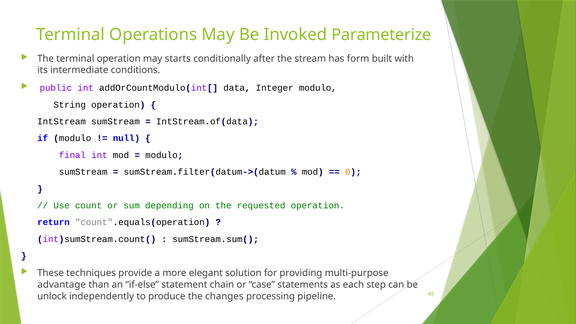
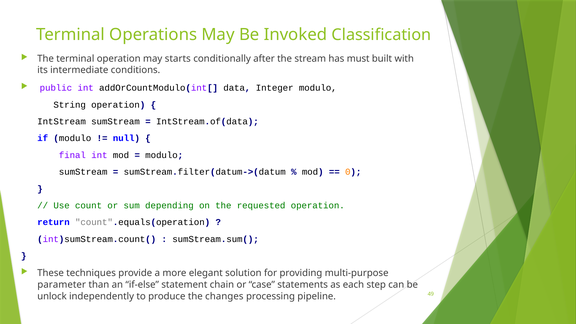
Parameterize: Parameterize -> Classification (381, 35)
form: form -> must (358, 59)
advantage: advantage -> parameter (62, 285)
